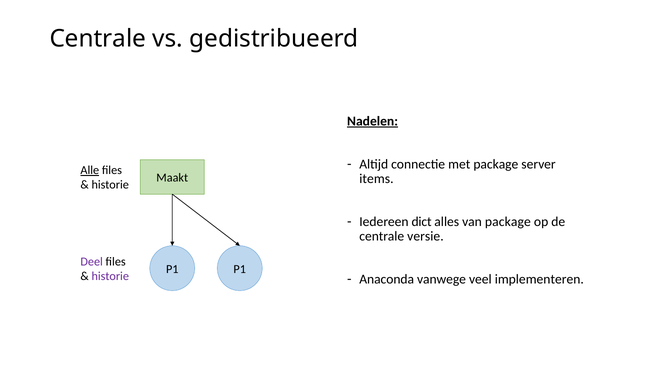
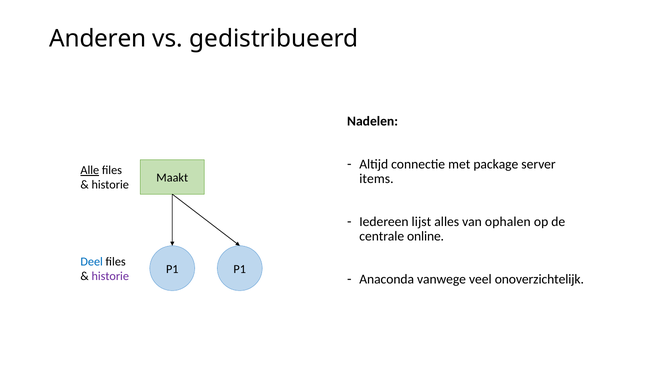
Centrale: Centrale -> Anderen (98, 39)
Nadelen underline: present -> none (373, 121)
dict: dict -> lijst (421, 222)
van package: package -> ophalen (508, 222)
versie: versie -> online (426, 236)
Deel colour: purple -> blue (92, 262)
implementeren: implementeren -> onoverzichtelijk (539, 279)
